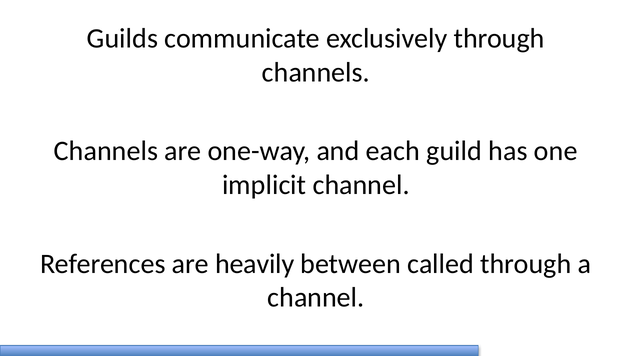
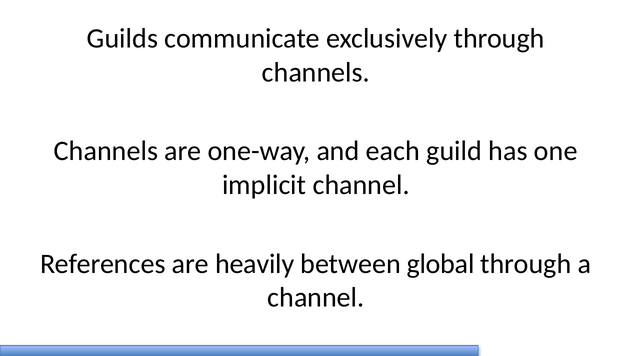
called: called -> global (441, 263)
